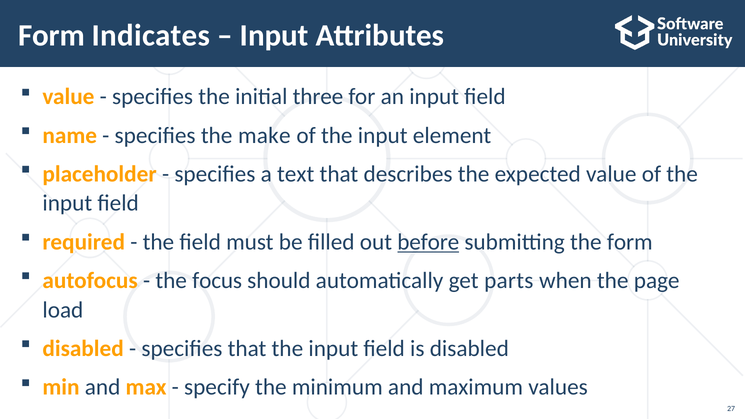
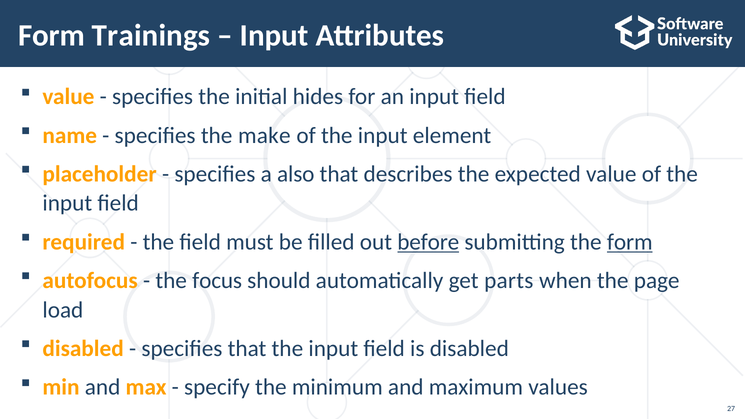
Indicates: Indicates -> Trainings (151, 35)
three: three -> hides (318, 97)
text: text -> also (296, 174)
form underline: none -> present (630, 242)
